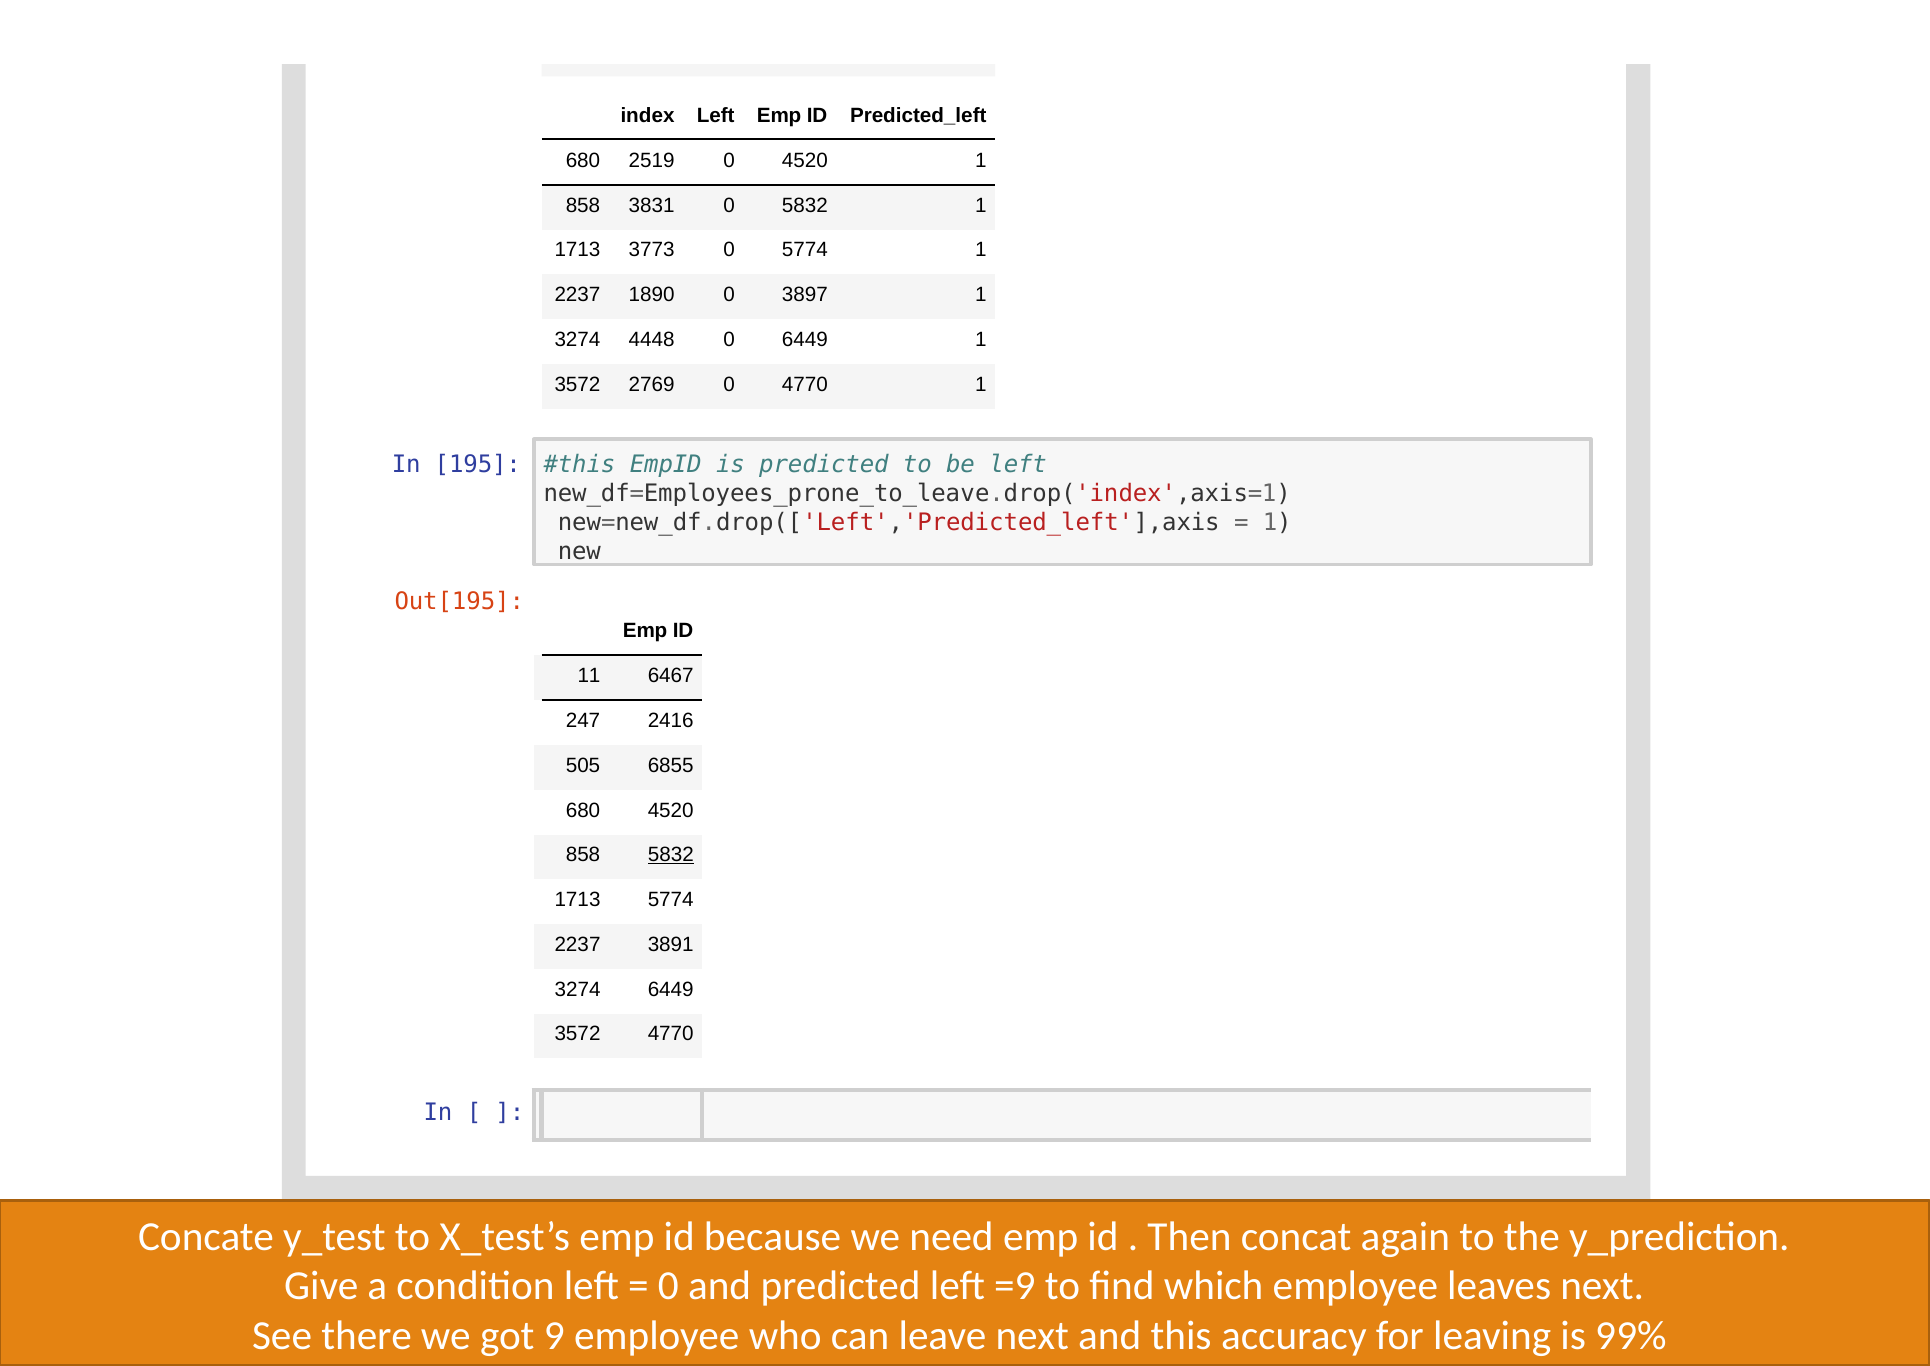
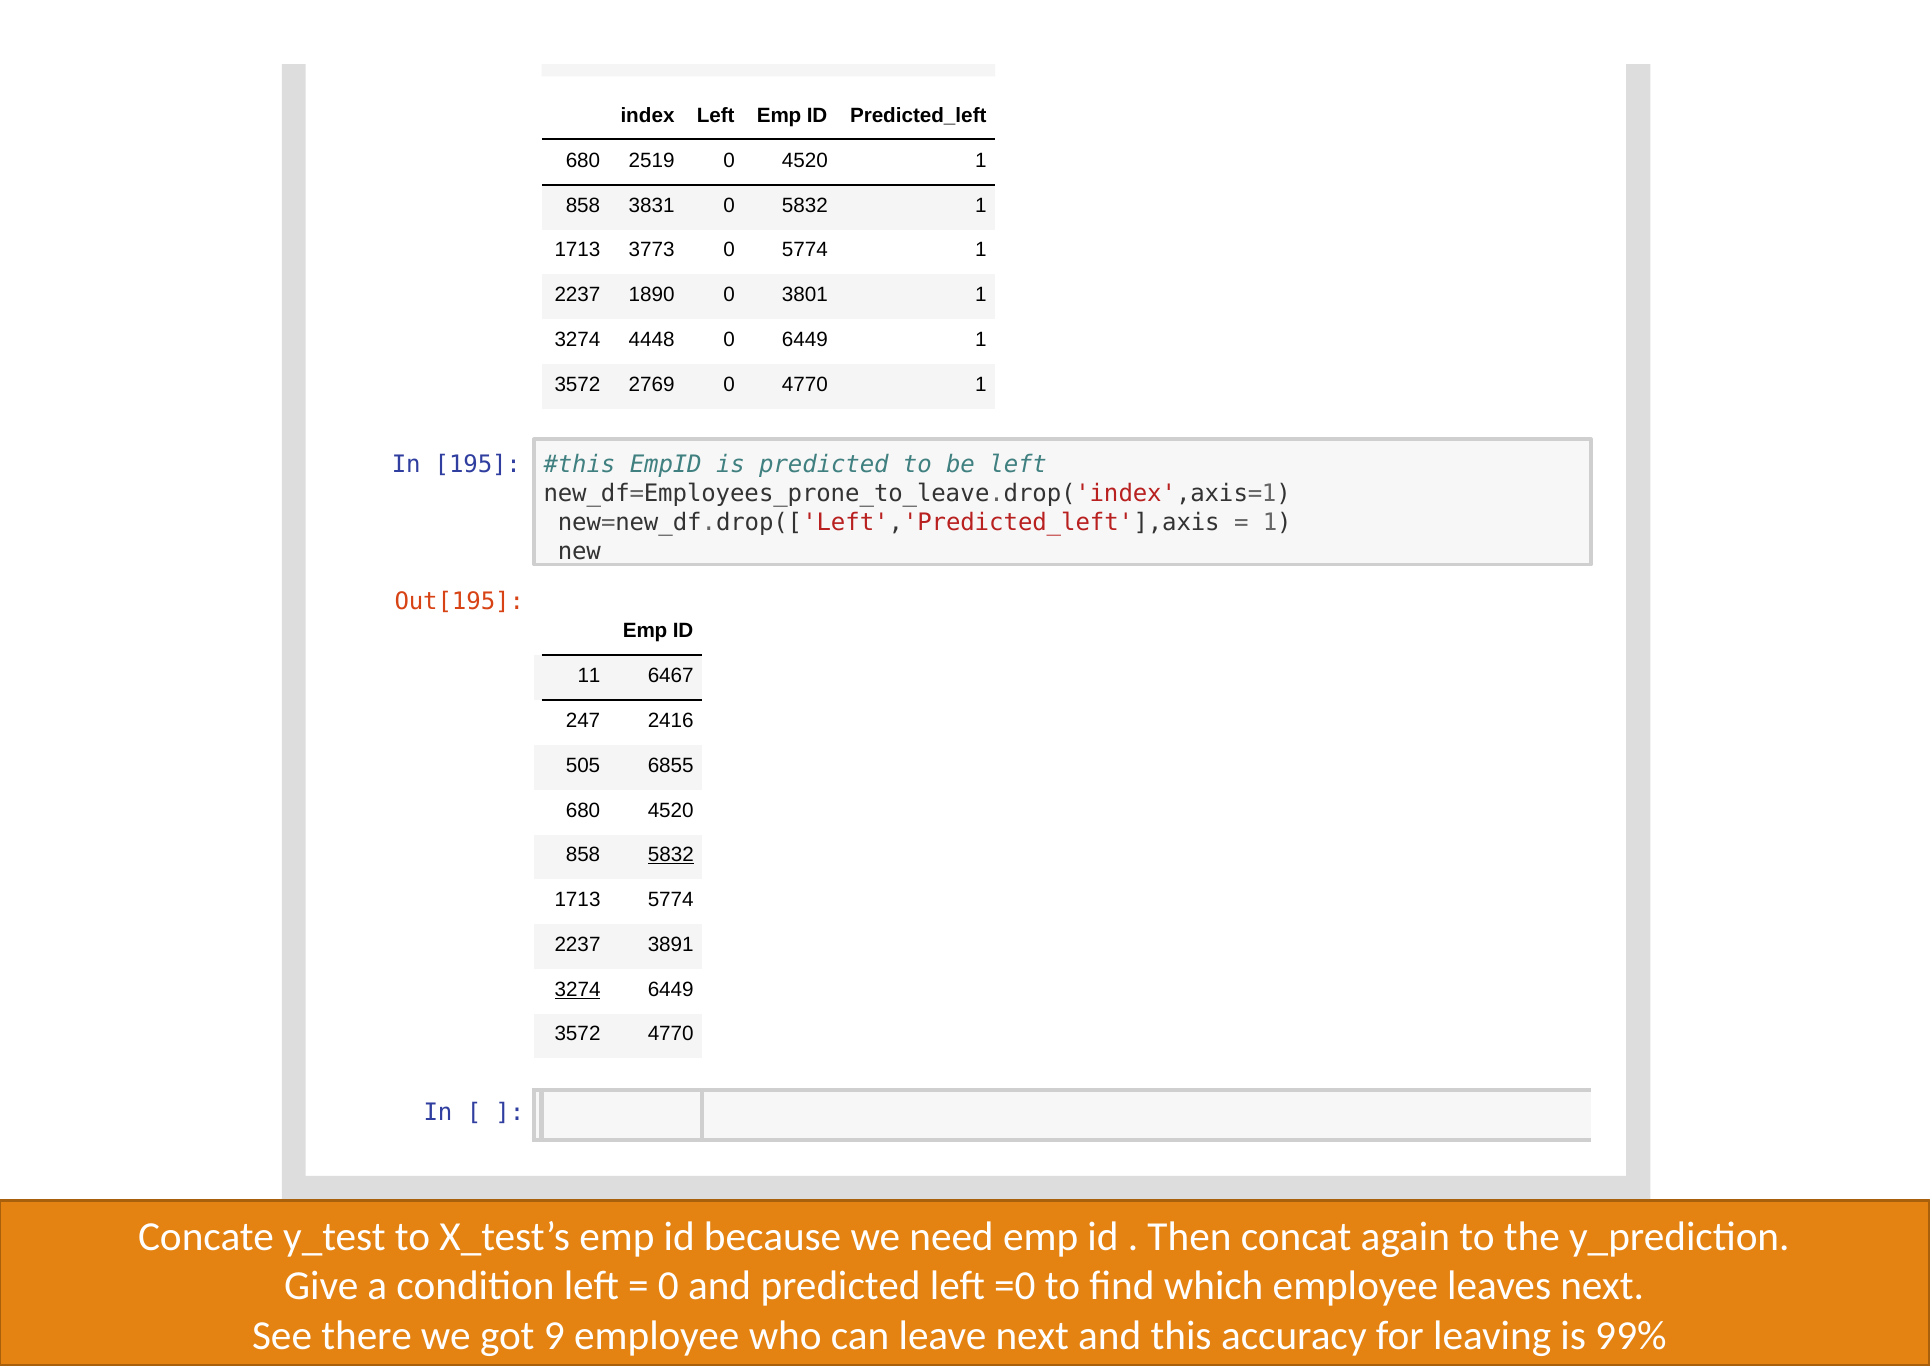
3897: 3897 -> 3801 (805, 295)
3274 underline: none -> present (578, 989)
=9: =9 -> =0 (1015, 1286)
